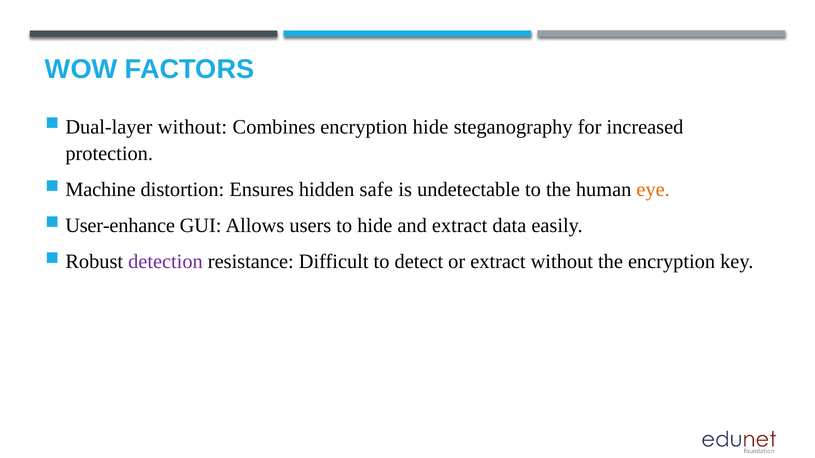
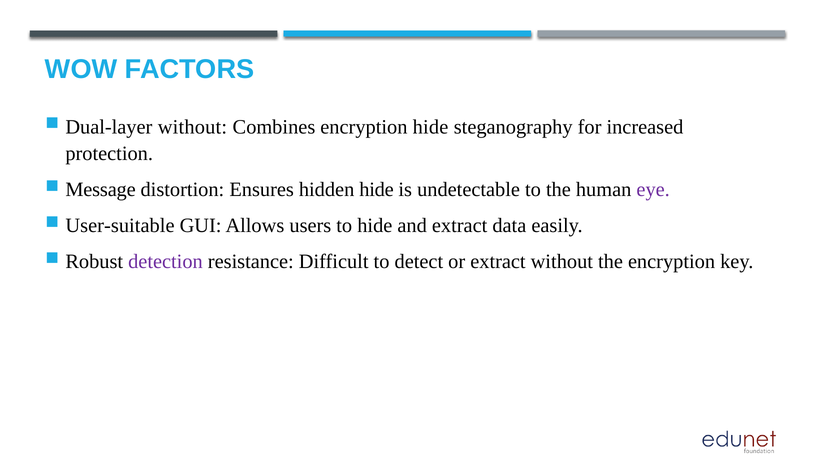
Machine: Machine -> Message (101, 190)
hidden safe: safe -> hide (377, 190)
eye colour: orange -> purple (653, 190)
User-enhance: User-enhance -> User-suitable (120, 226)
